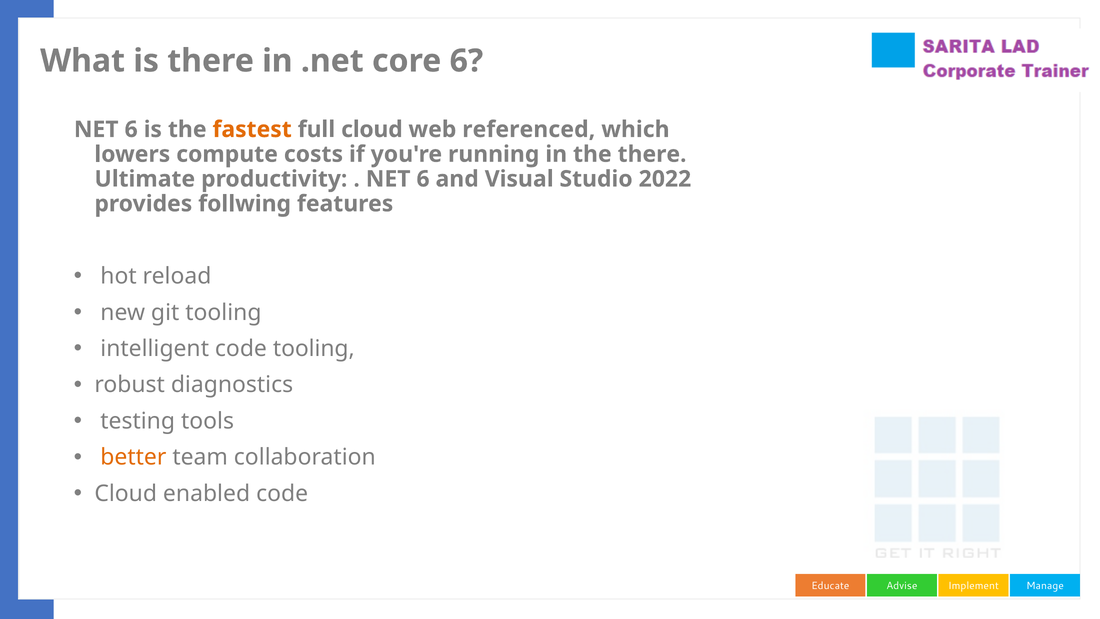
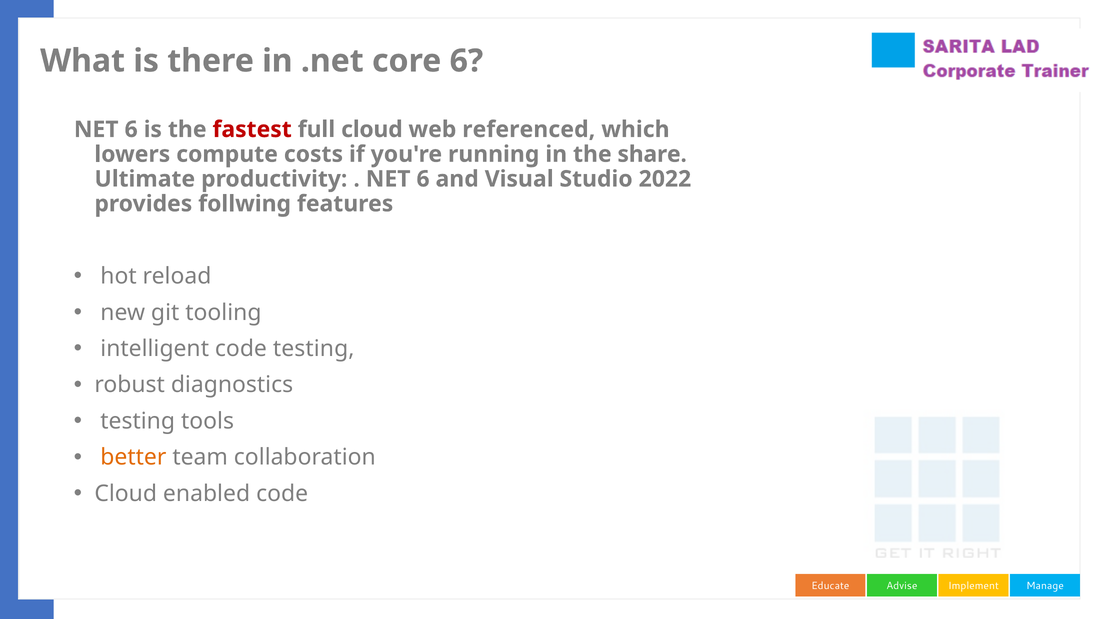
fastest colour: orange -> red (252, 129)
the there: there -> share (652, 154)
code tooling: tooling -> testing (314, 349)
